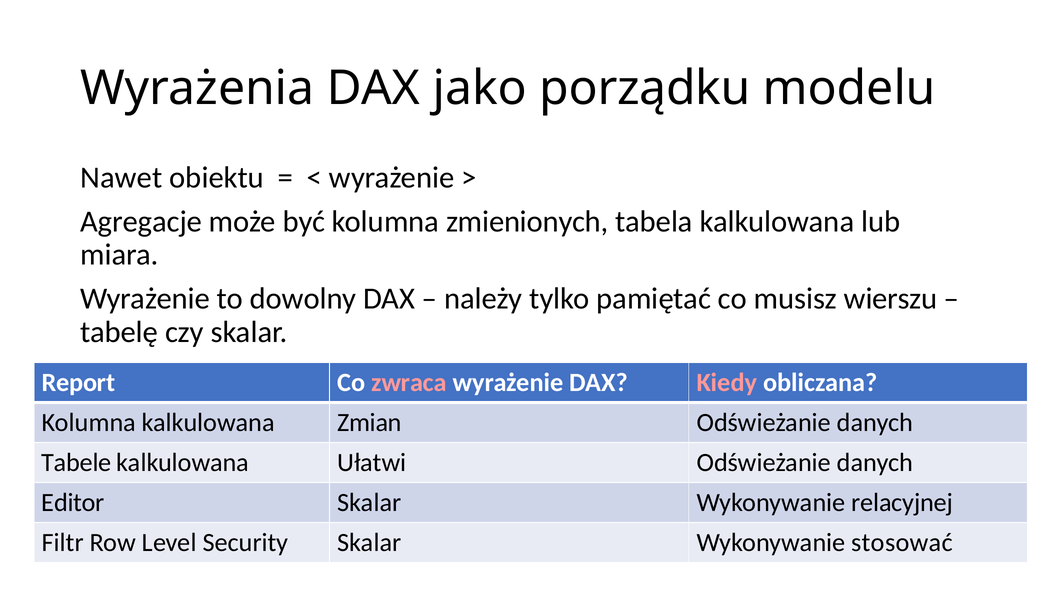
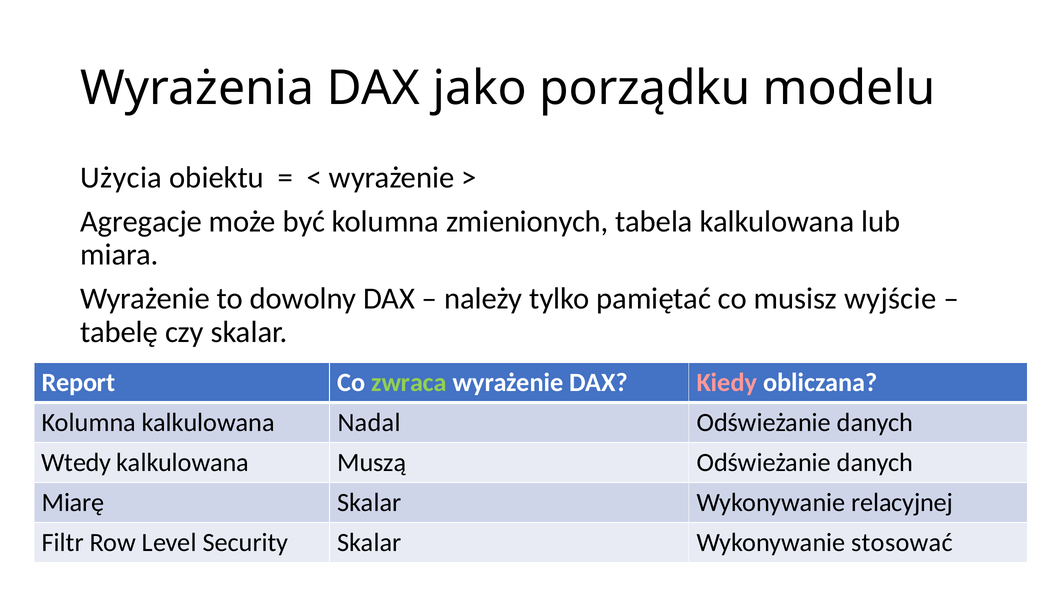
Nawet: Nawet -> Użycia (121, 178)
wierszu: wierszu -> wyjście (890, 299)
zwraca colour: pink -> light green (409, 383)
Zmian: Zmian -> Nadal (369, 423)
Tabele: Tabele -> Wtedy (76, 463)
Ułatwi: Ułatwi -> Muszą (372, 463)
Editor: Editor -> Miarę (73, 503)
